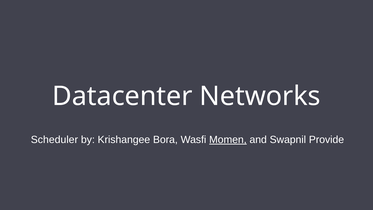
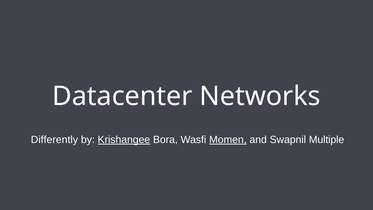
Scheduler: Scheduler -> Differently (54, 140)
Krishangee underline: none -> present (124, 140)
Provide: Provide -> Multiple (327, 140)
